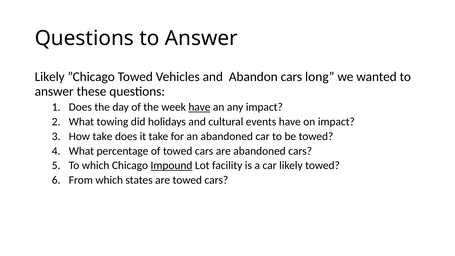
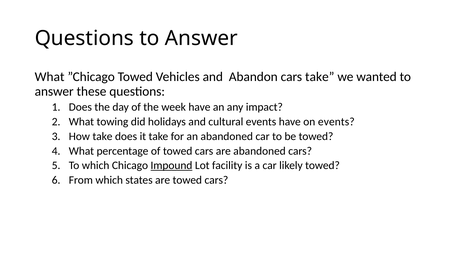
Likely: Likely -> What (50, 77)
cars long: long -> take (320, 77)
have underline: present -> none (199, 107)
on impact: impact -> events (336, 122)
